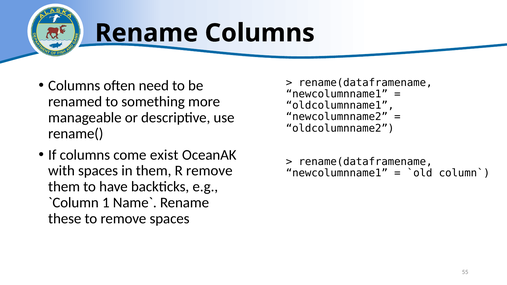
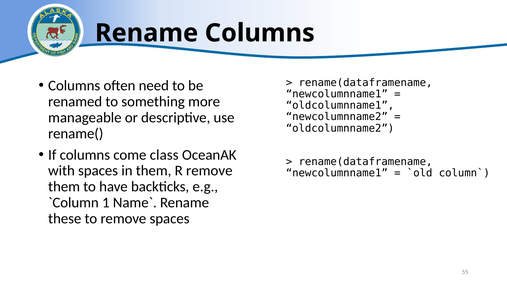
exist: exist -> class (164, 155)
